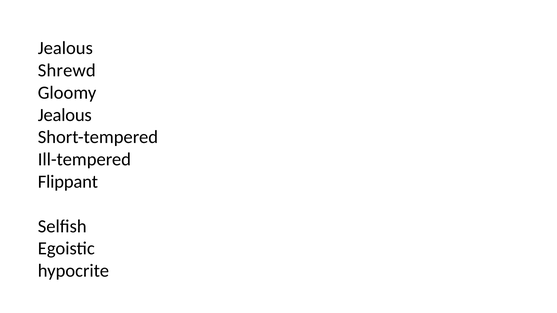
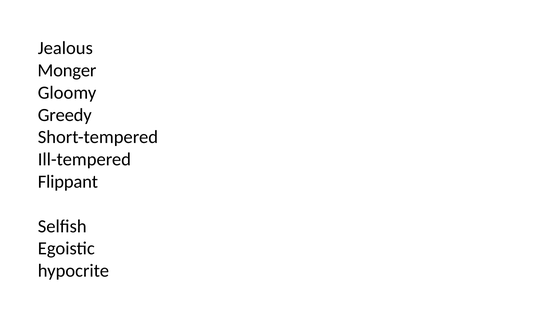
Shrewd: Shrewd -> Monger (67, 70)
Jealous: Jealous -> Greedy (65, 115)
